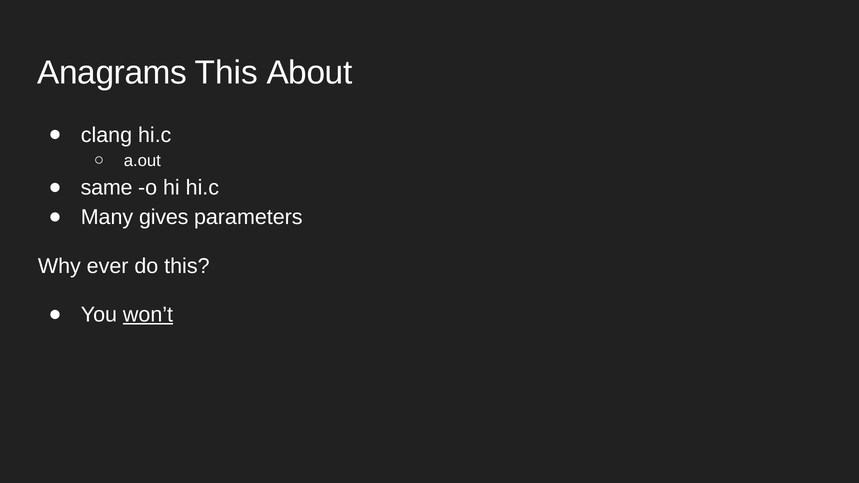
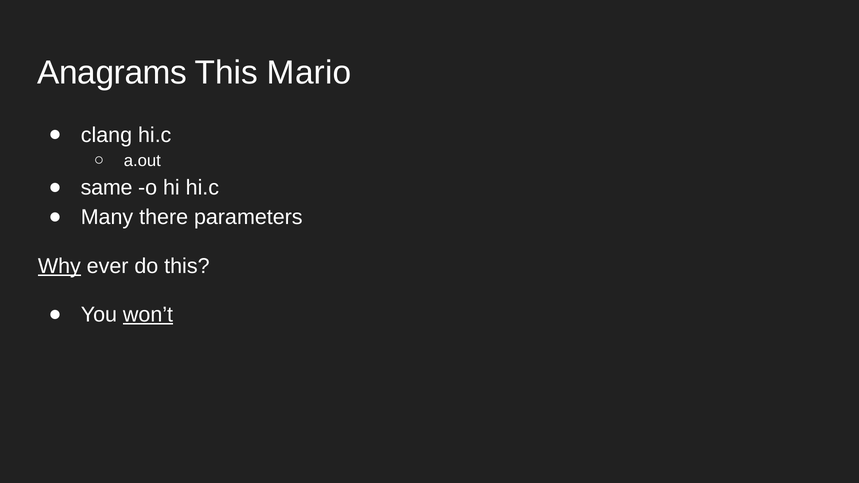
About: About -> Mario (309, 73)
gives: gives -> there (164, 217)
Why underline: none -> present (59, 266)
